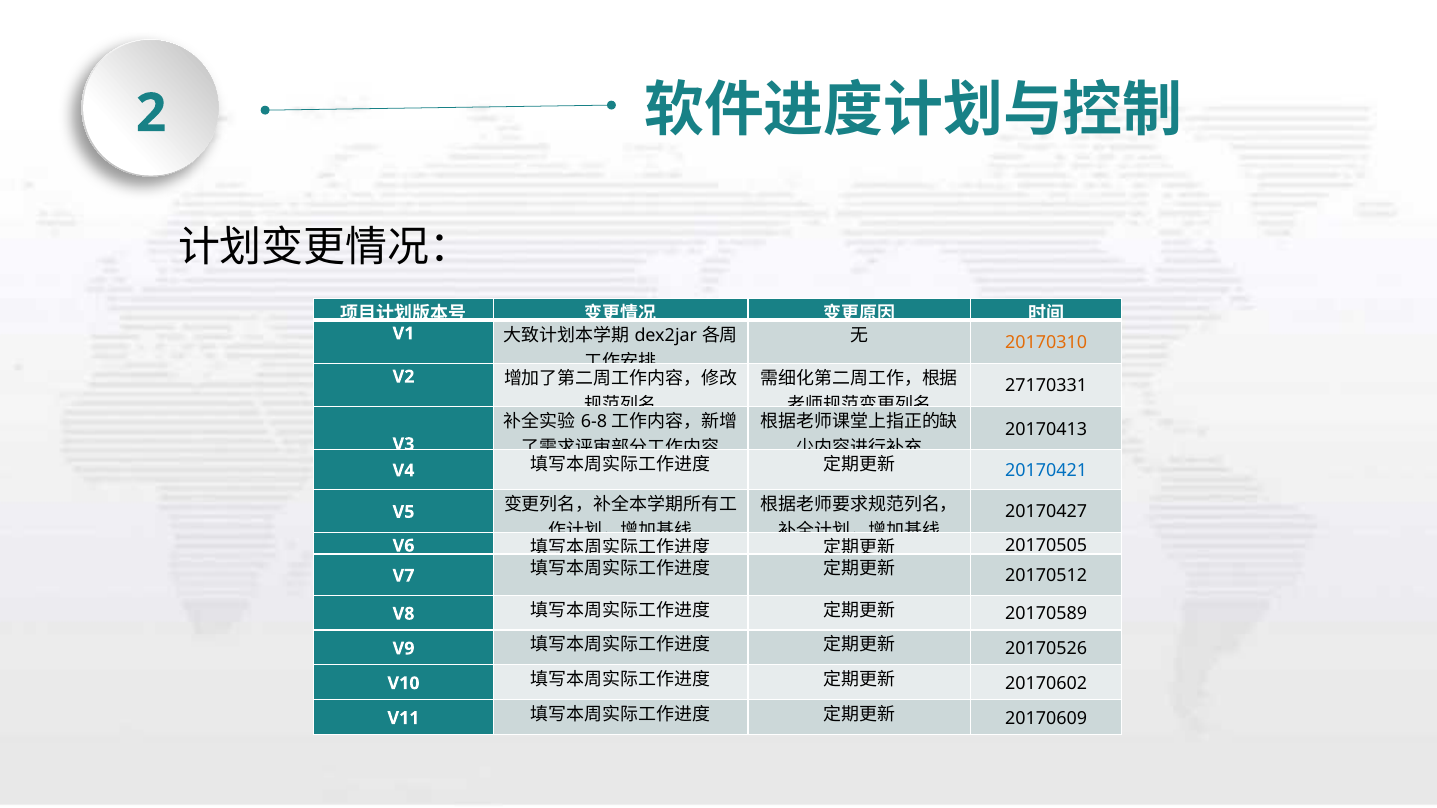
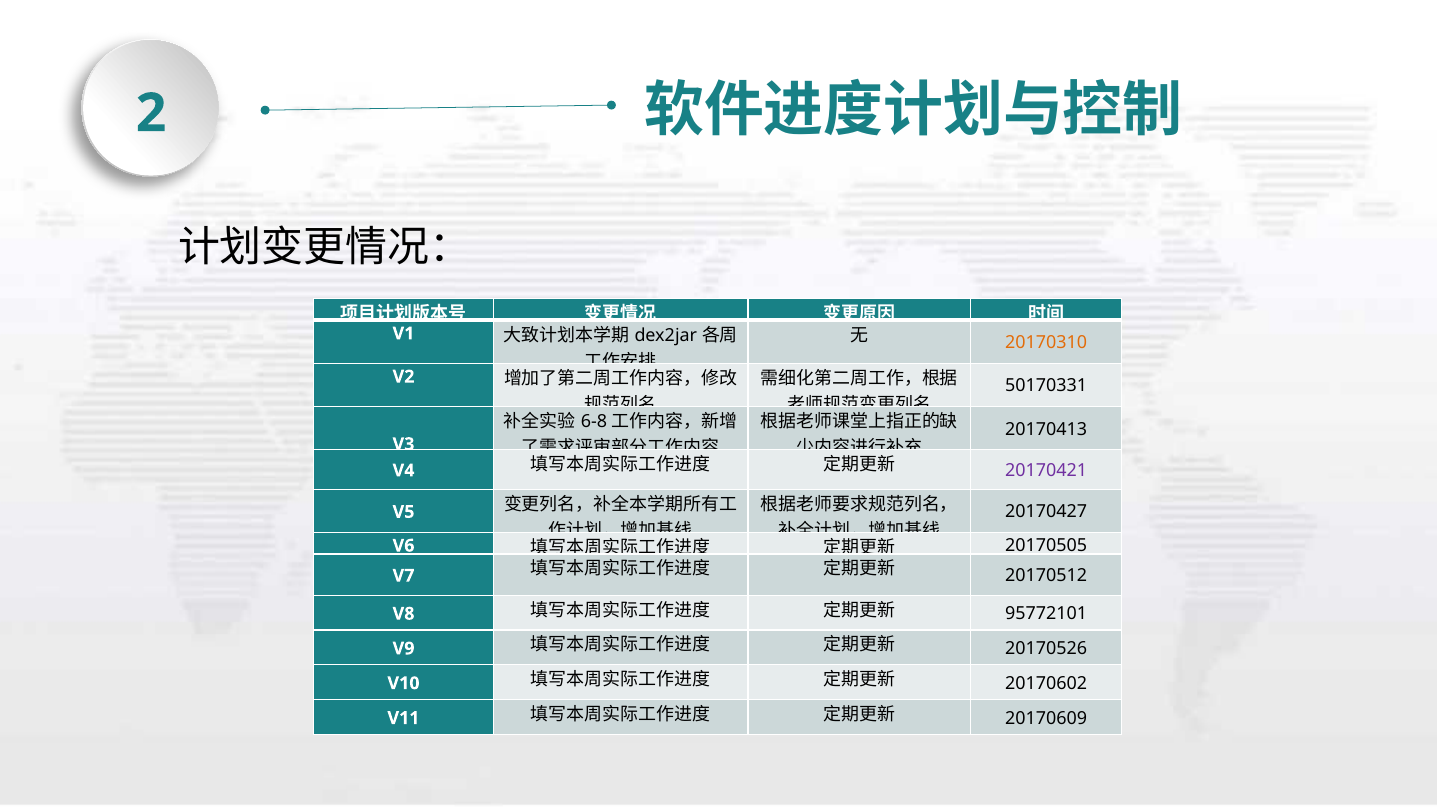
27170331: 27170331 -> 50170331 (1046, 386)
20170421 colour: blue -> purple (1046, 471)
20170589: 20170589 -> 95772101 (1046, 614)
